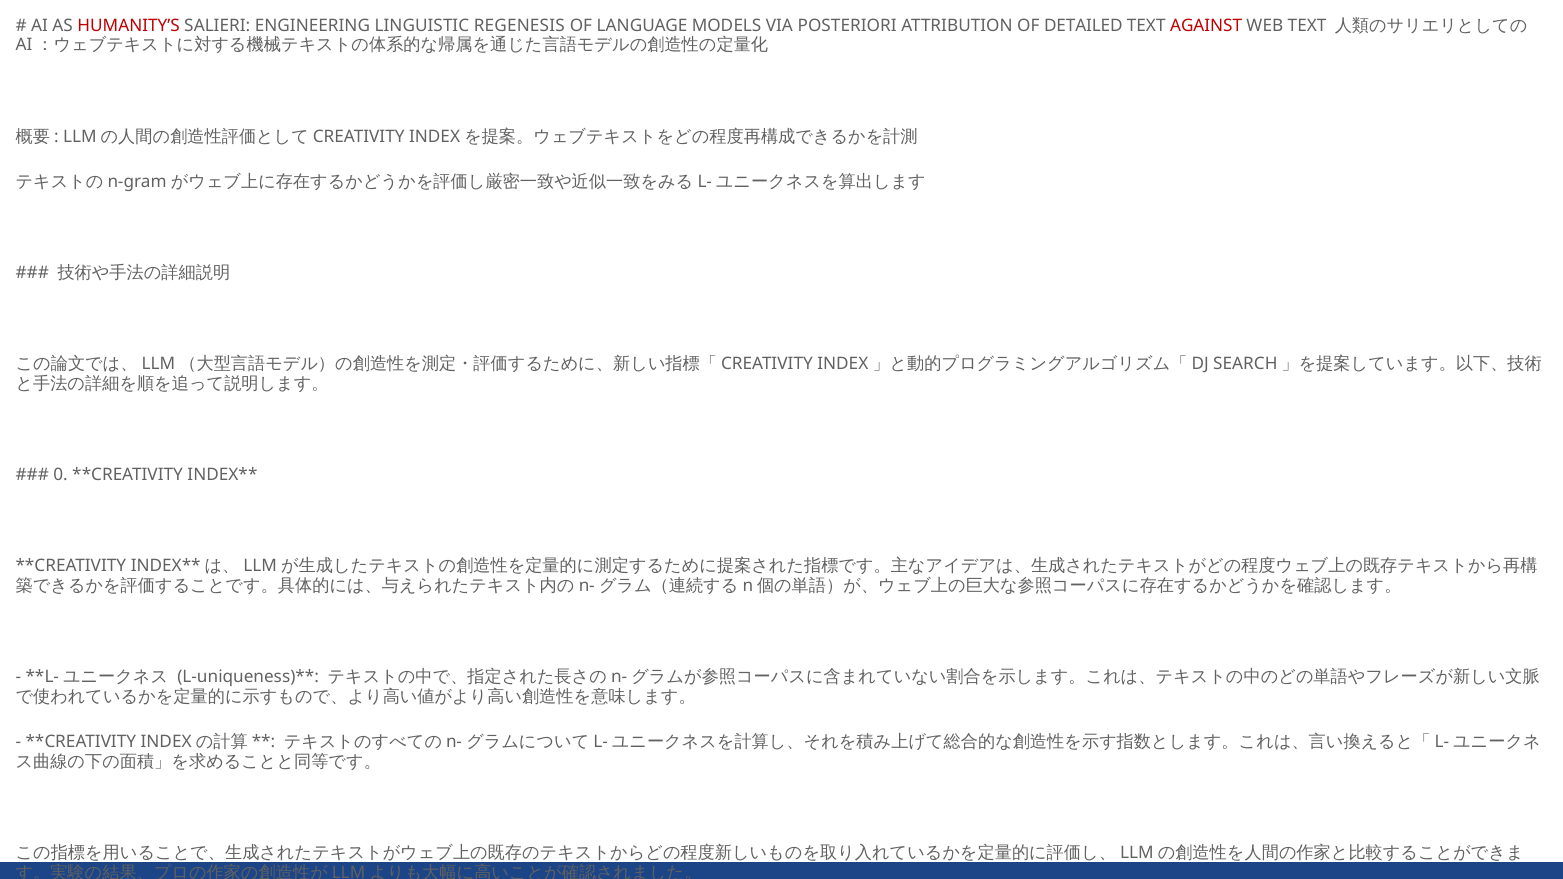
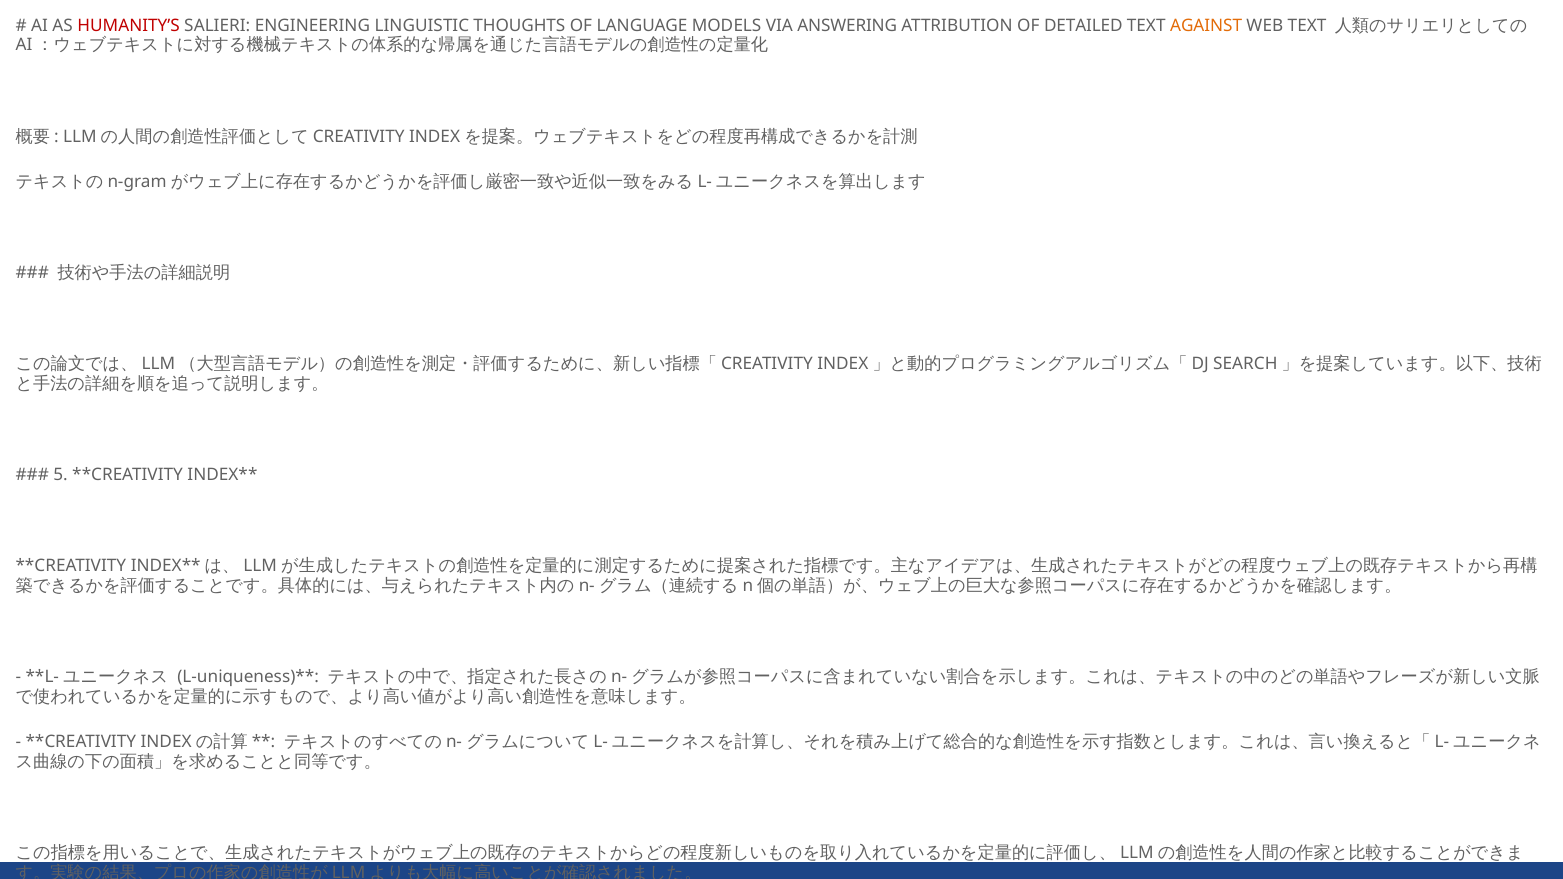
REGENESIS: REGENESIS -> THOUGHTS (519, 26)
POSTERIORI: POSTERIORI -> ANSWERING (847, 26)
AGAINST colour: red -> orange (1206, 26)
0: 0 -> 5 (61, 475)
